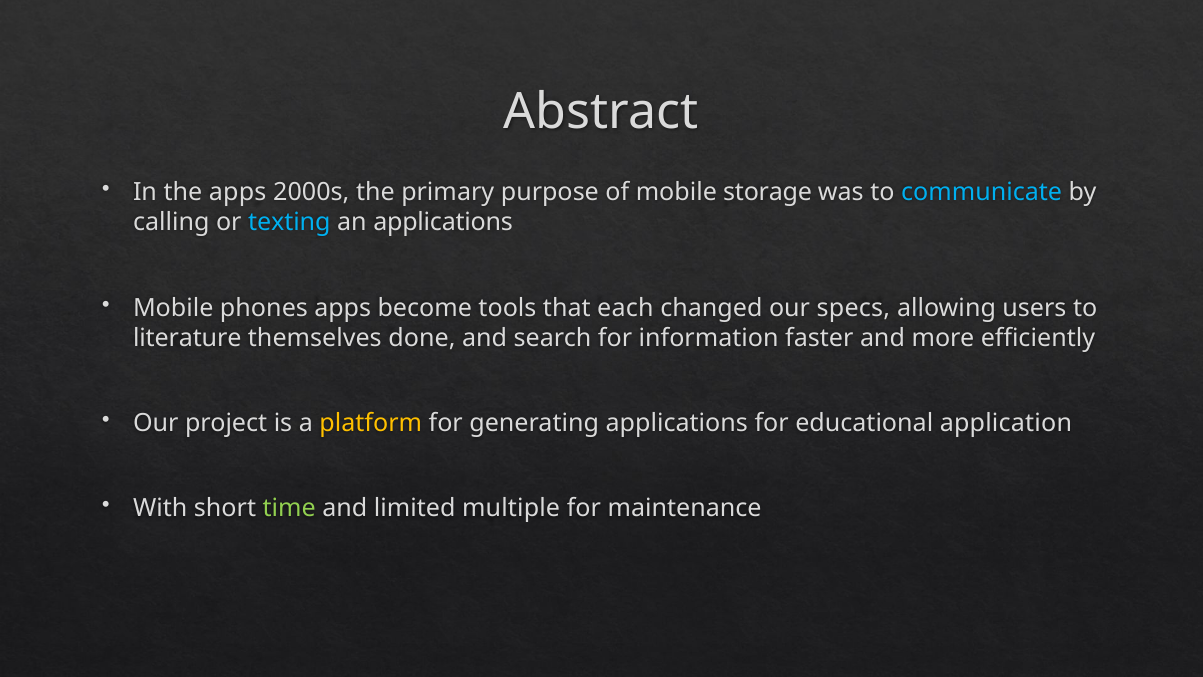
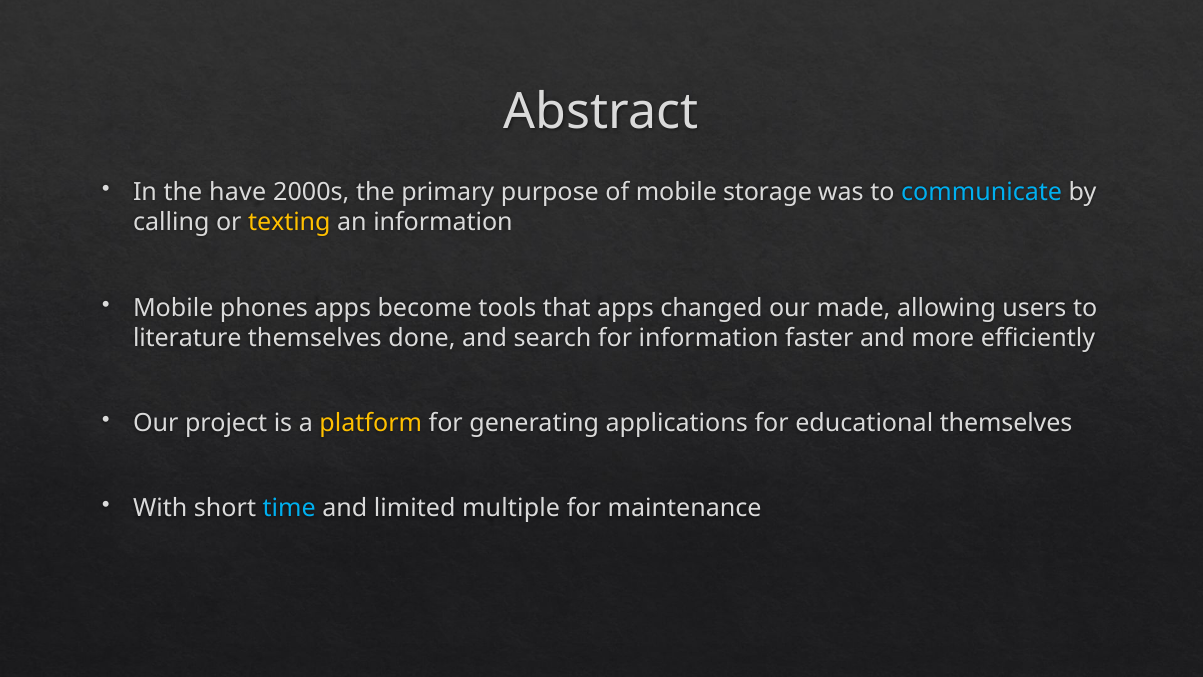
the apps: apps -> have (238, 192)
texting colour: light blue -> yellow (289, 222)
an applications: applications -> information (443, 222)
that each: each -> apps (625, 308)
specs: specs -> made (853, 308)
educational application: application -> themselves (1006, 423)
time colour: light green -> light blue (289, 508)
